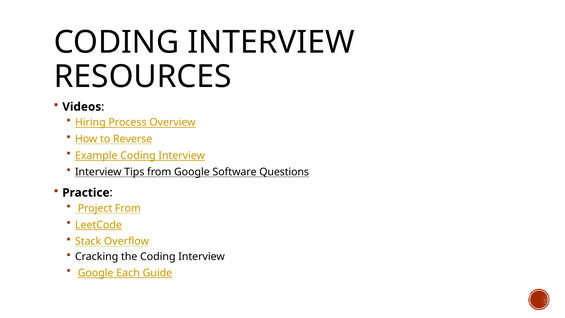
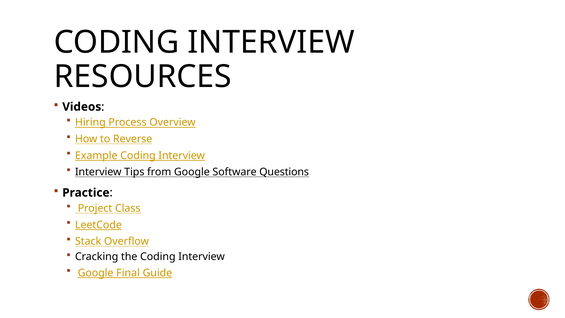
Project From: From -> Class (128, 208)
Each: Each -> Final (128, 273)
